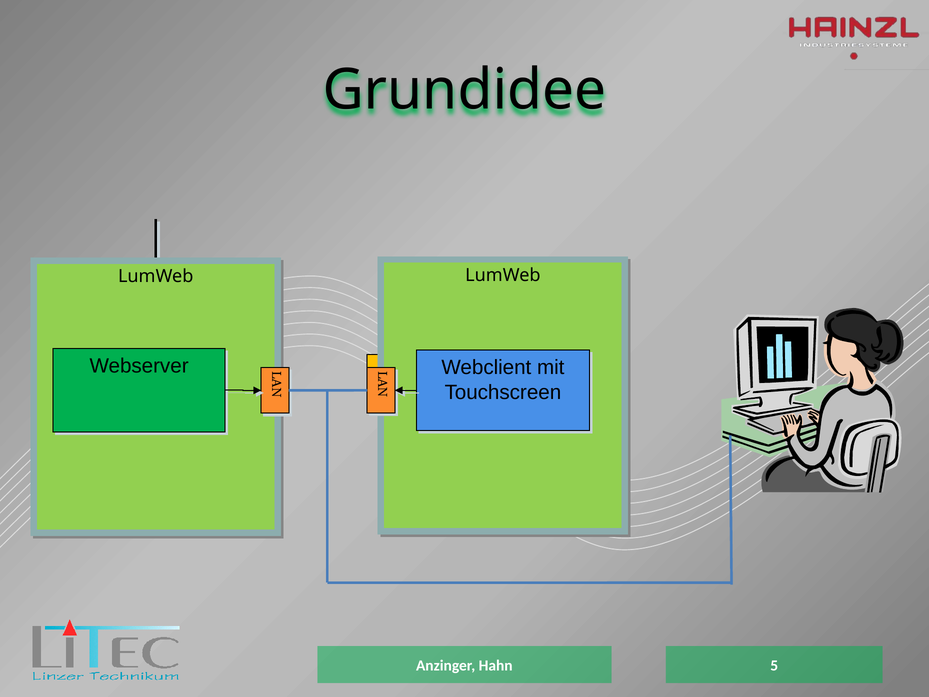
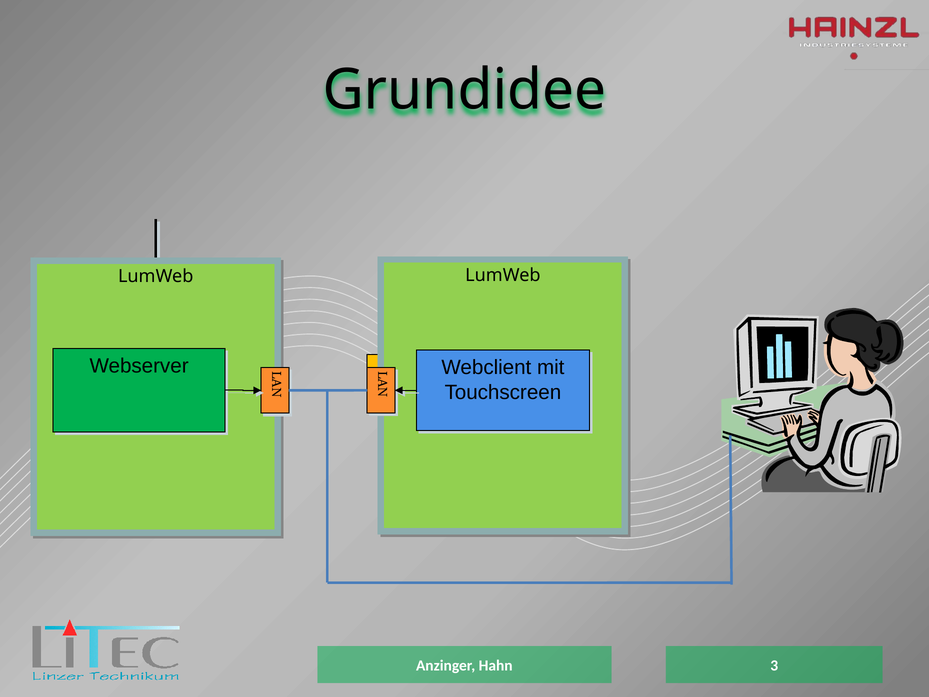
5: 5 -> 3 (774, 665)
